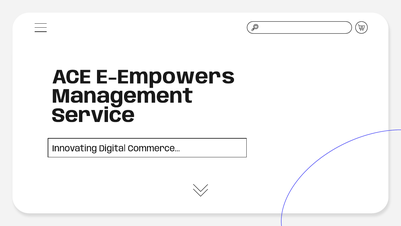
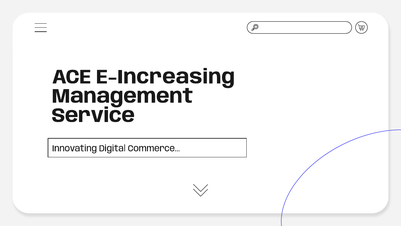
E-Empowers: E-Empowers -> E-Increasing (166, 77)
